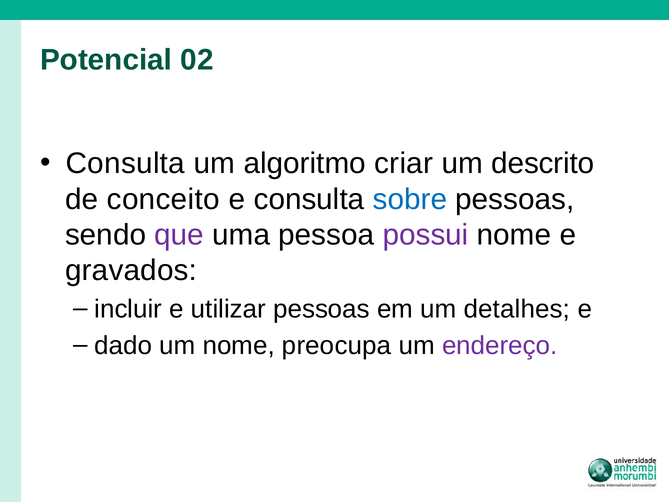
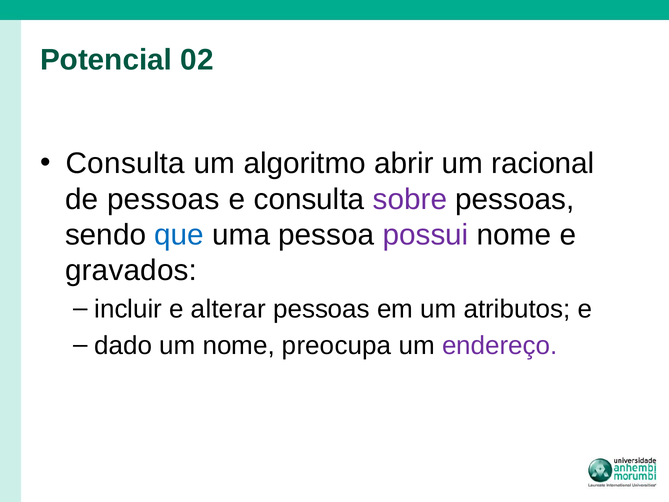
criar: criar -> abrir (404, 163)
descrito: descrito -> racional (543, 163)
de conceito: conceito -> pessoas (163, 199)
sobre colour: blue -> purple (410, 199)
que colour: purple -> blue (179, 235)
utilizar: utilizar -> alterar (228, 309)
detalhes: detalhes -> atributos (517, 309)
